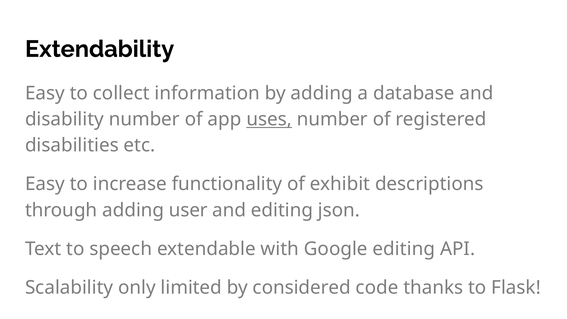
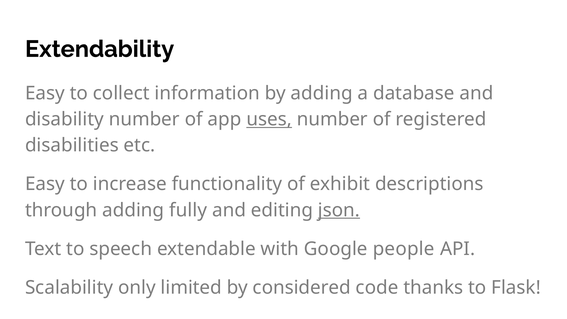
user: user -> fully (188, 210)
json underline: none -> present (339, 210)
Google editing: editing -> people (404, 249)
